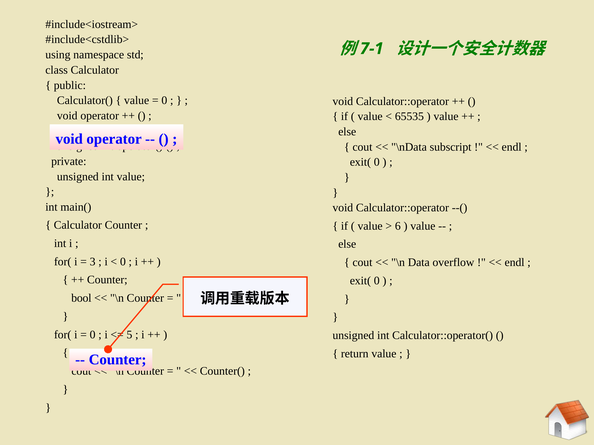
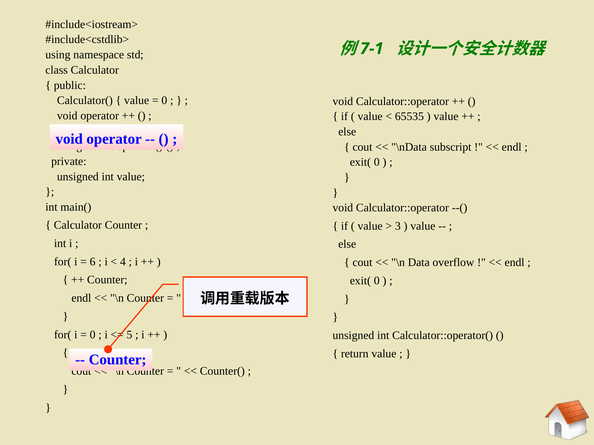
6: 6 -> 3 (398, 226)
3: 3 -> 6 (93, 262)
0: 0 -> 4 (123, 262)
bool: bool -> endl (81, 298)
